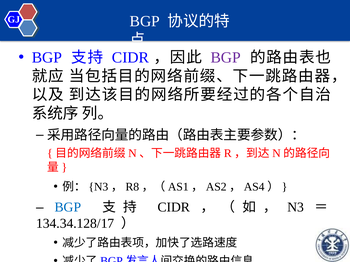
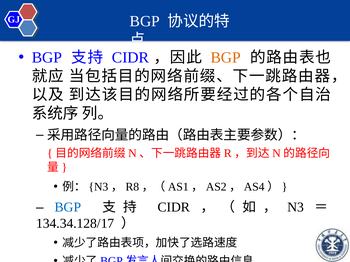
BGP colour: purple -> orange (226, 58)
